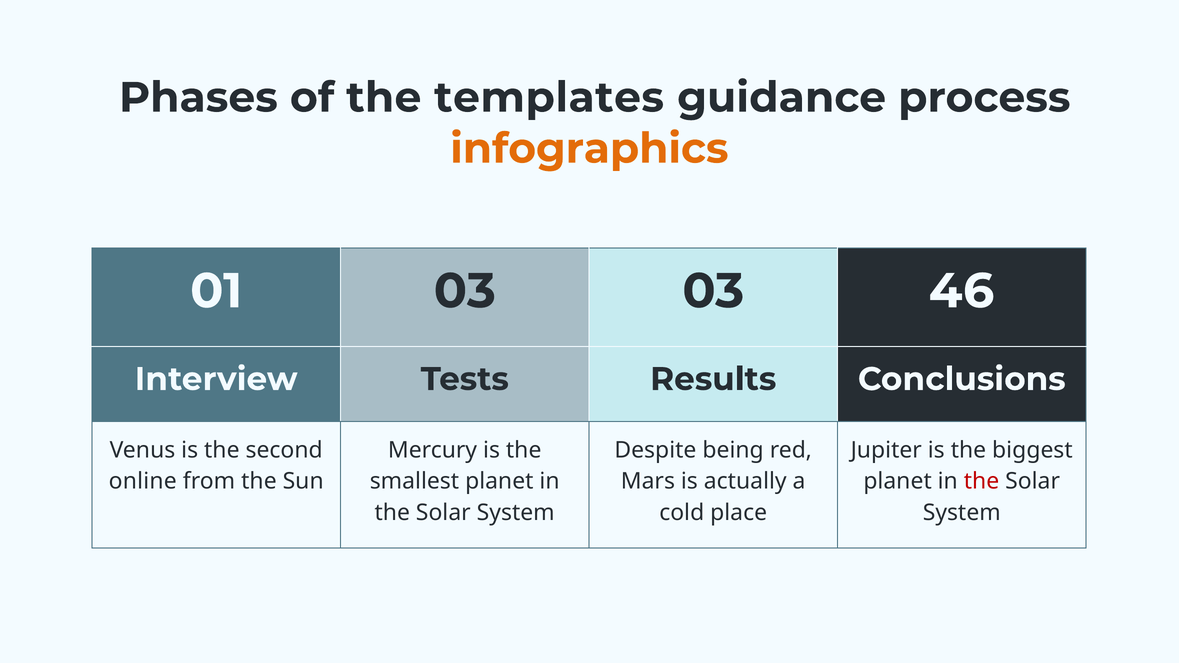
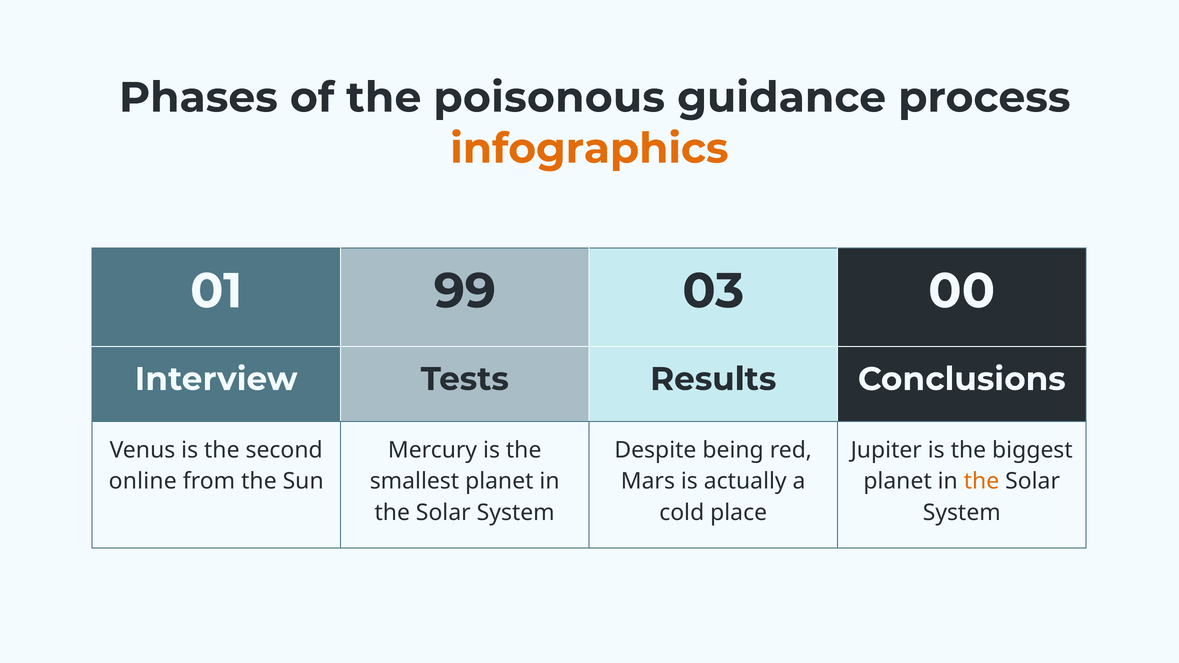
templates: templates -> poisonous (549, 98)
01 03: 03 -> 99 (465, 291)
46: 46 -> 00 (962, 291)
the colour: red -> orange (982, 482)
